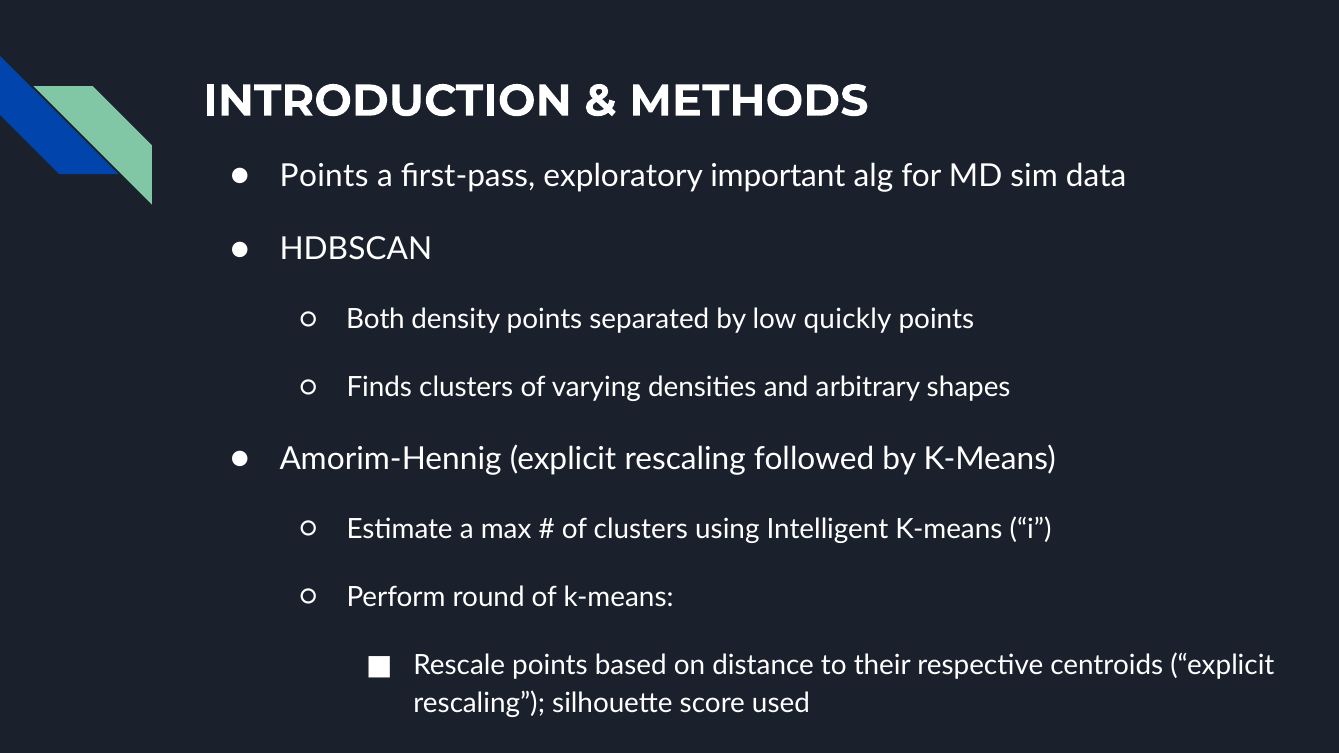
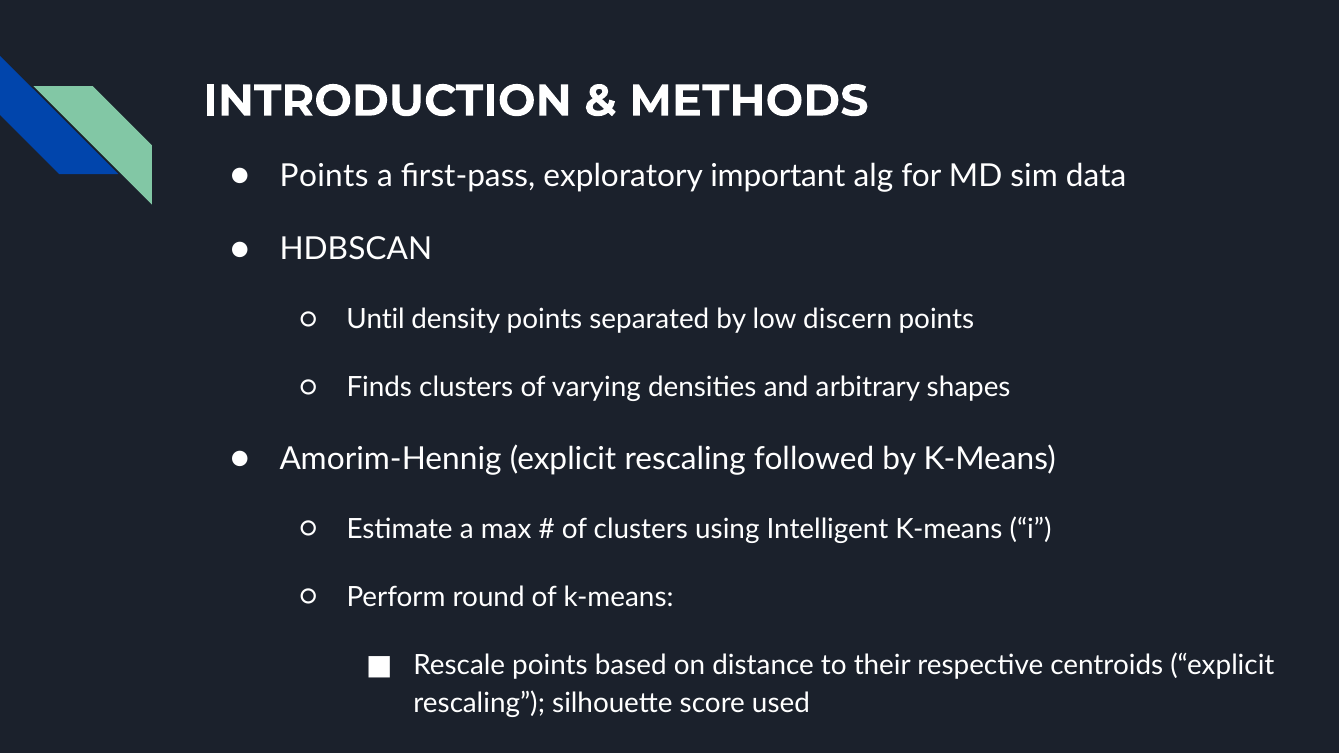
Both: Both -> Until (376, 319)
quickly: quickly -> discern (848, 319)
